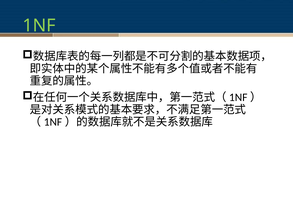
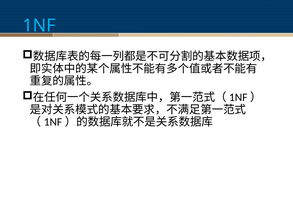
1NF colour: light green -> light blue (39, 26)
